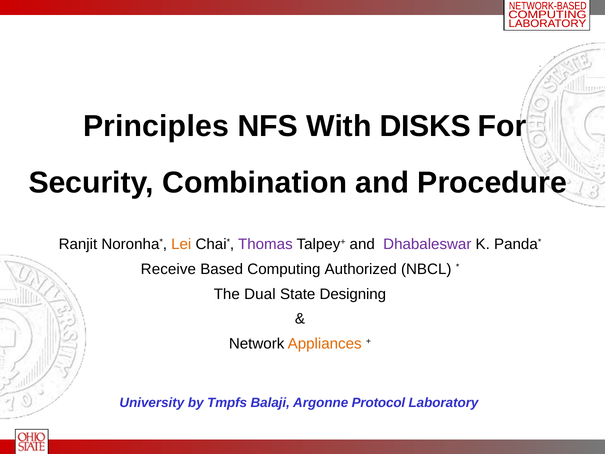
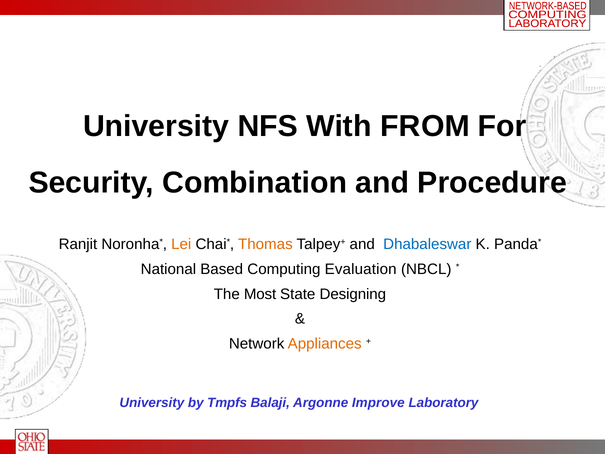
Principles: Principles -> University (156, 126)
DISKS: DISKS -> FROM (425, 126)
Thomas colour: purple -> orange (265, 244)
Dhabaleswar colour: purple -> blue (427, 244)
Receive: Receive -> National (168, 269)
Authorized: Authorized -> Evaluation (361, 269)
Dual: Dual -> Most (260, 294)
Protocol: Protocol -> Improve (378, 403)
